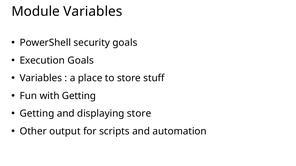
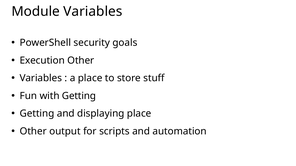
Execution Goals: Goals -> Other (81, 61)
displaying store: store -> place (139, 114)
